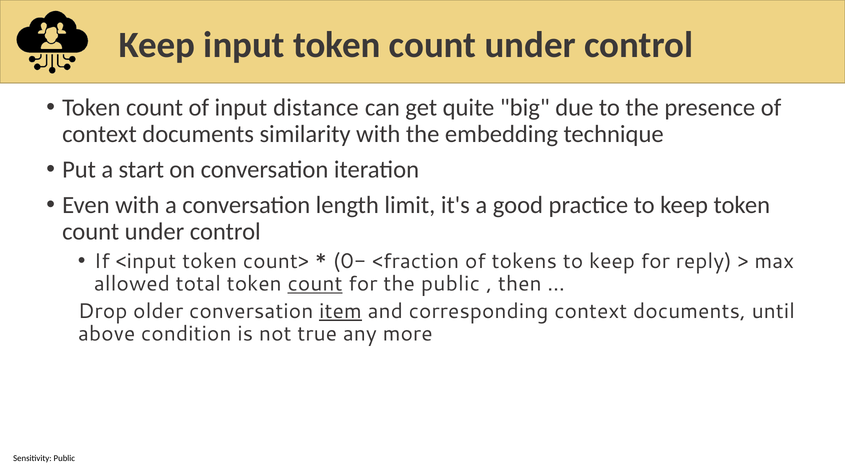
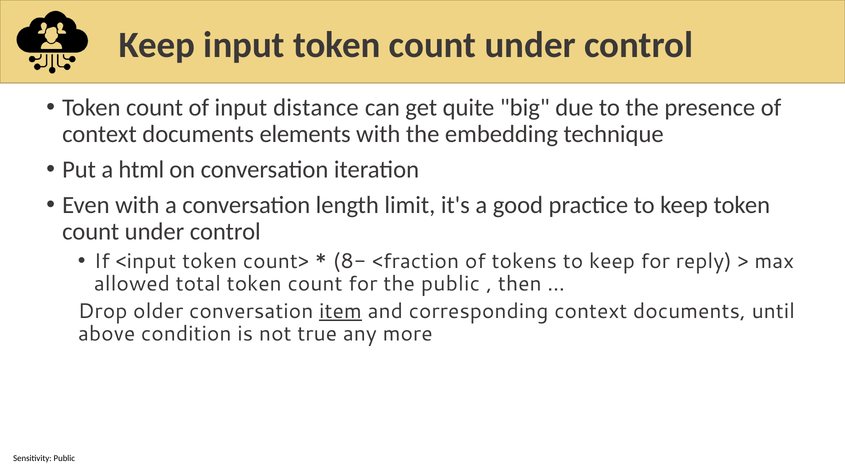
similarity: similarity -> elements (305, 134)
start: start -> html (141, 169)
0-: 0- -> 8- (350, 261)
count underline: present -> none (315, 283)
